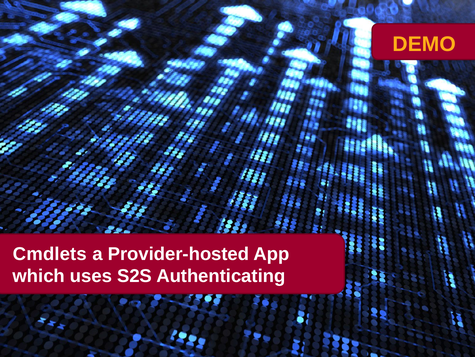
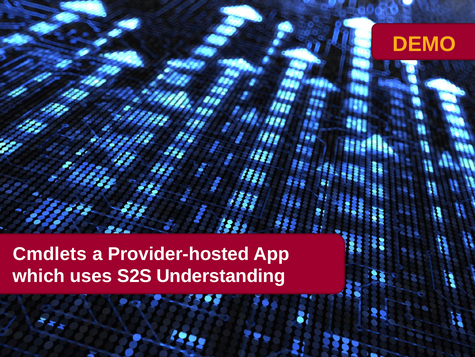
Authenticating: Authenticating -> Understanding (221, 276)
